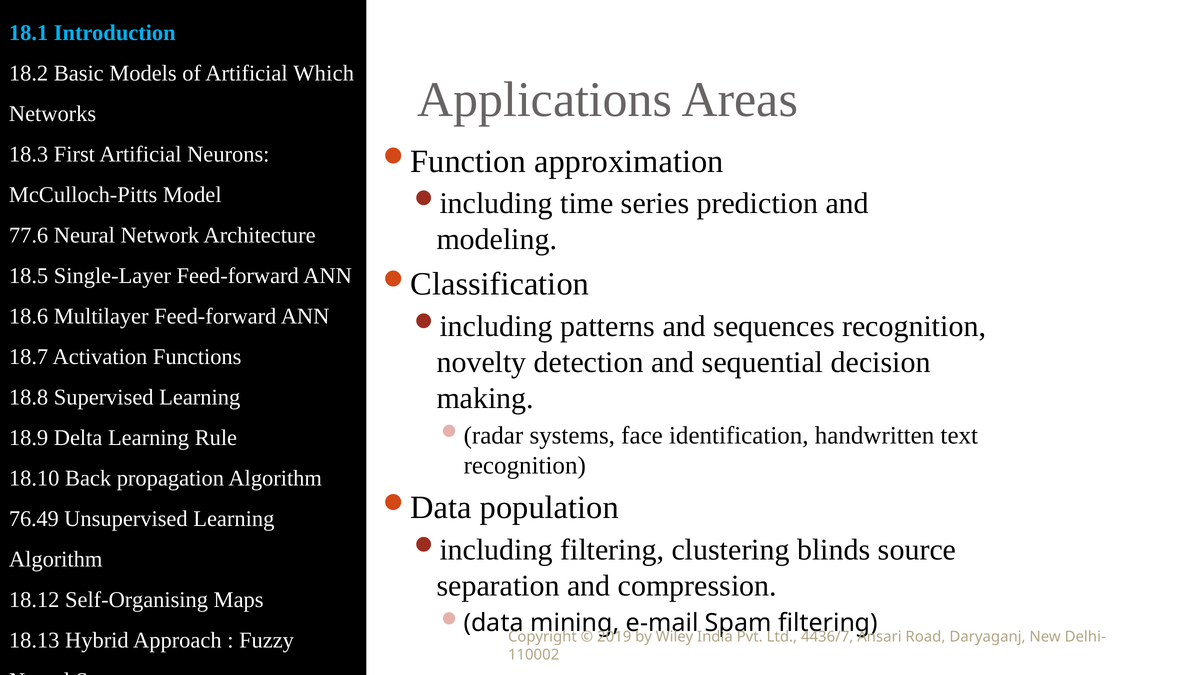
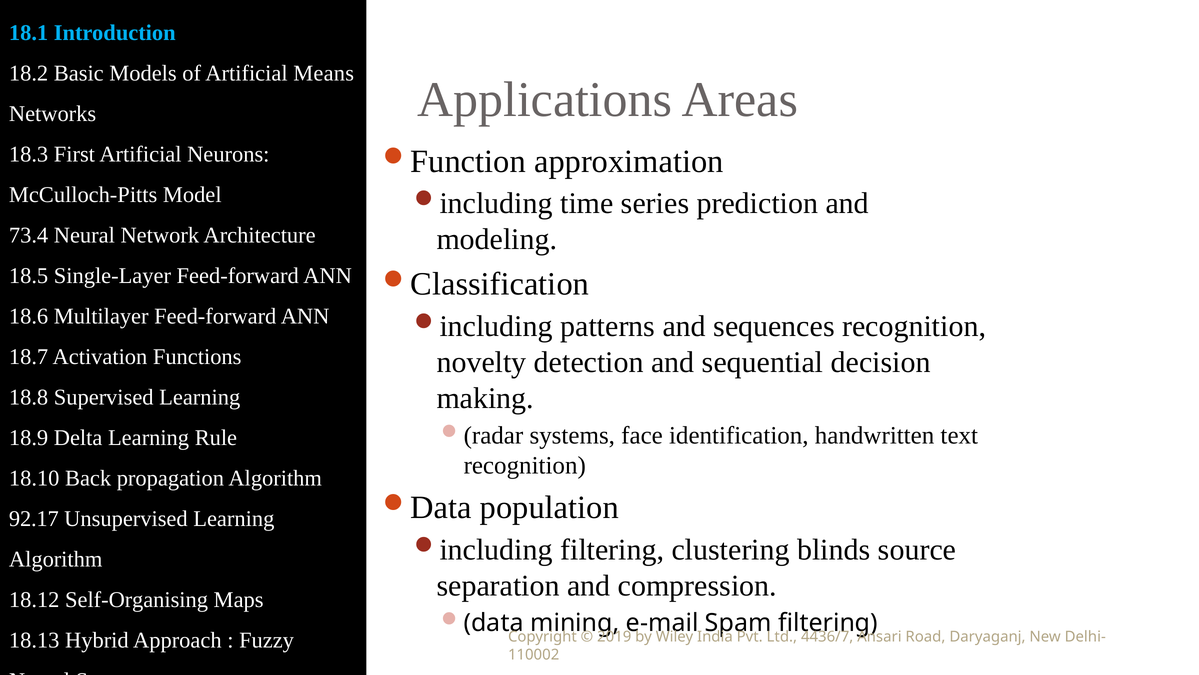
Which: Which -> Means (324, 73)
77.6: 77.6 -> 73.4 (29, 235)
76.49: 76.49 -> 92.17 (34, 519)
